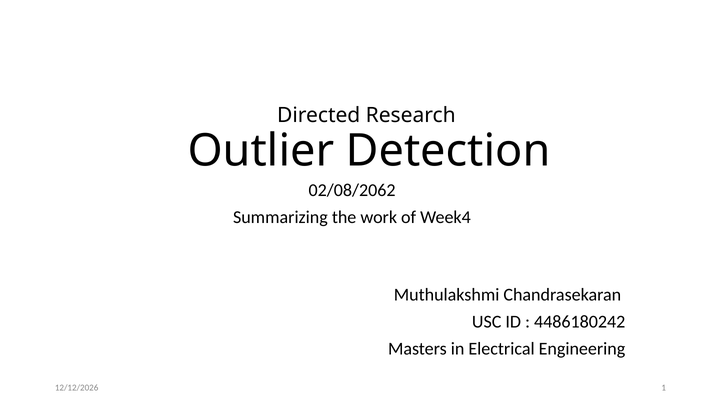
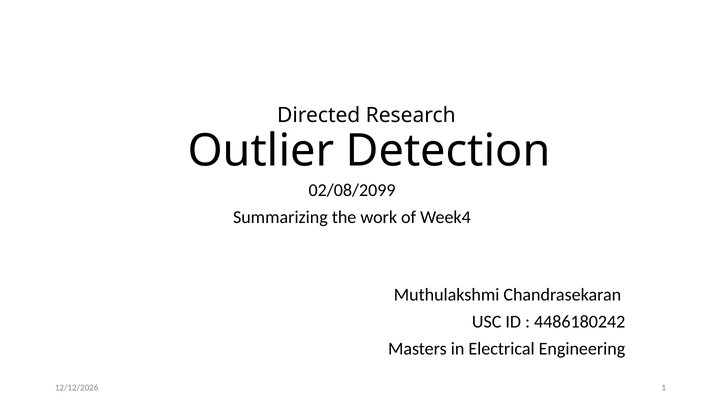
02/08/2062: 02/08/2062 -> 02/08/2099 (352, 190)
